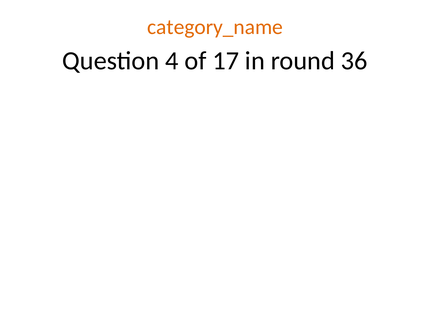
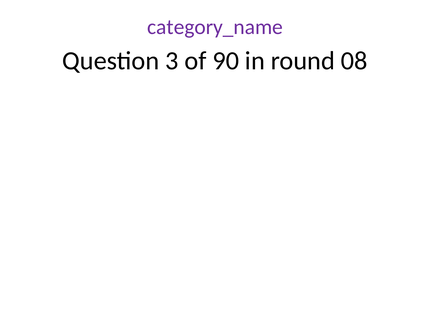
category_name colour: orange -> purple (215, 27)
4: 4 -> 3 (172, 61)
17: 17 -> 90 (226, 61)
36: 36 -> 08 (354, 61)
